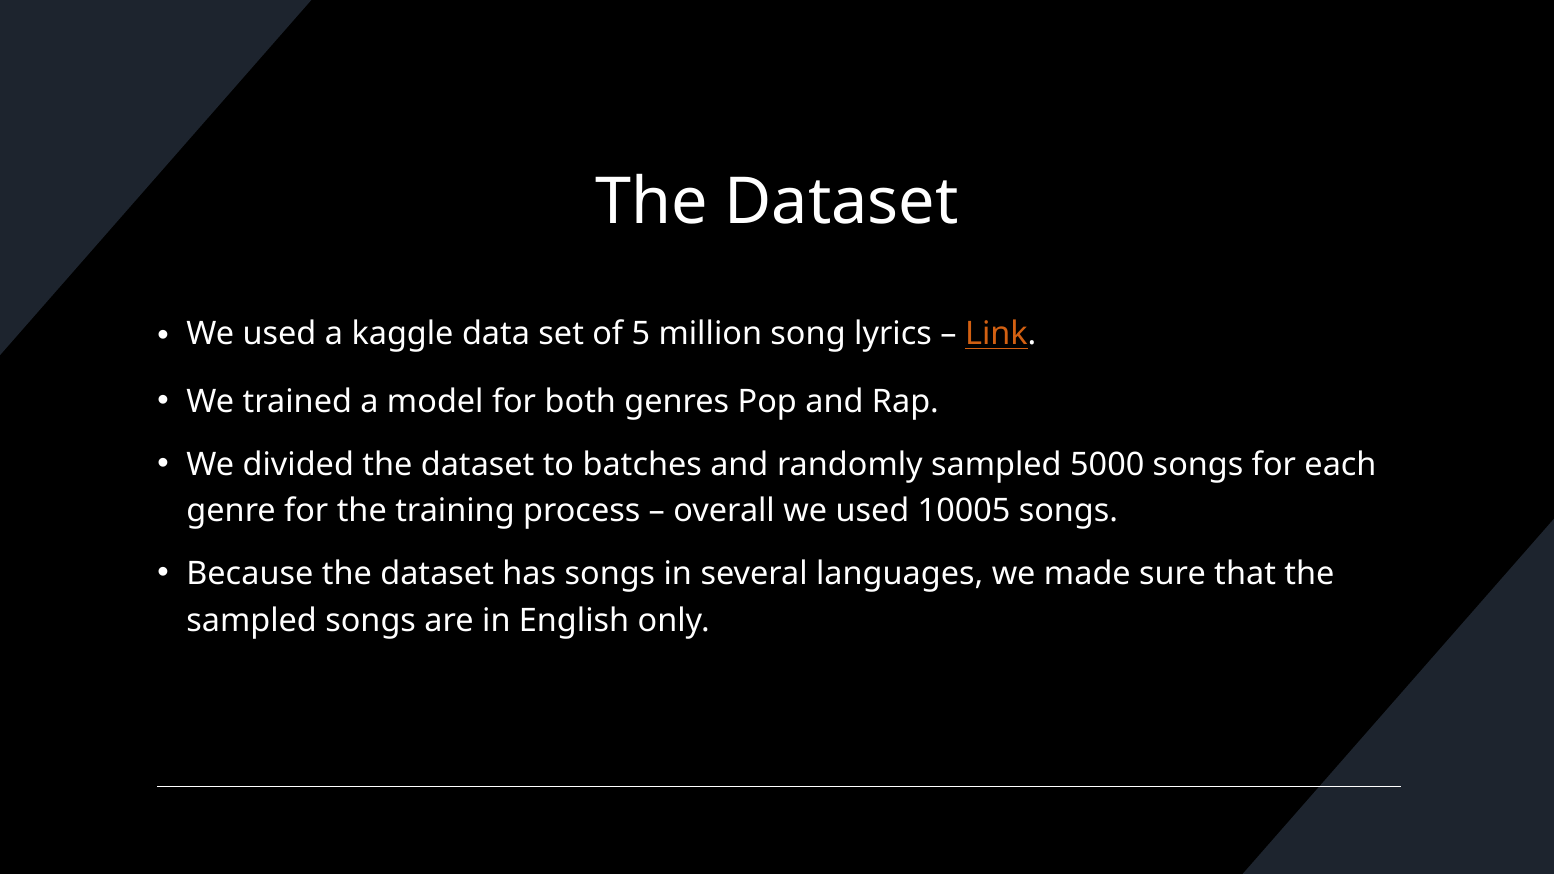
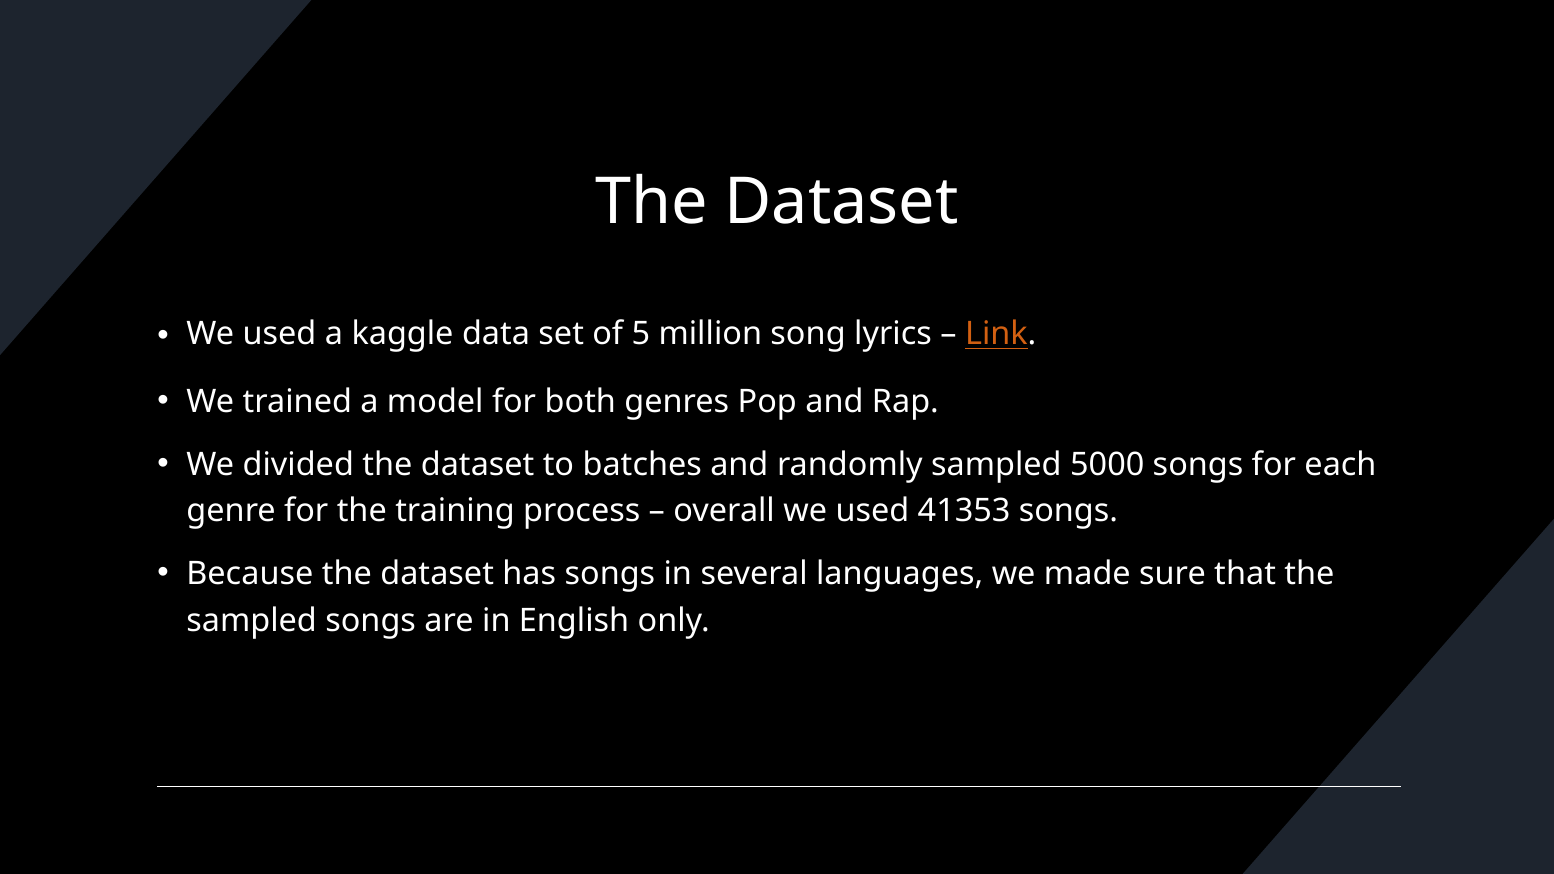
10005: 10005 -> 41353 (964, 511)
